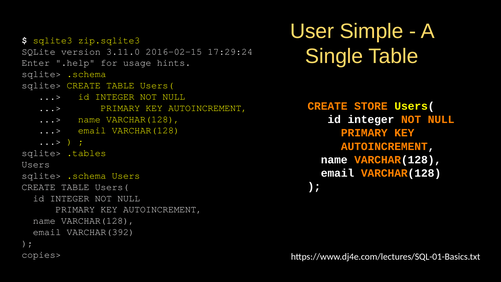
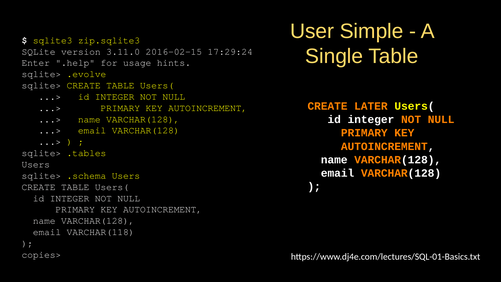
.schema: .schema -> .evolve (86, 74)
STORE: STORE -> LATER (371, 106)
VARCHAR(392: VARCHAR(392 -> VARCHAR(118 (101, 232)
